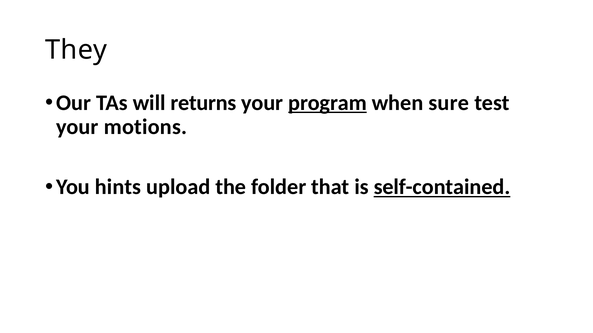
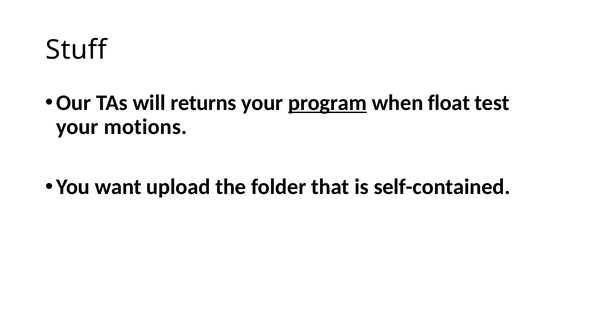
They: They -> Stuff (76, 50)
sure: sure -> float (449, 103)
hints: hints -> want (118, 187)
self-contained underline: present -> none (442, 187)
